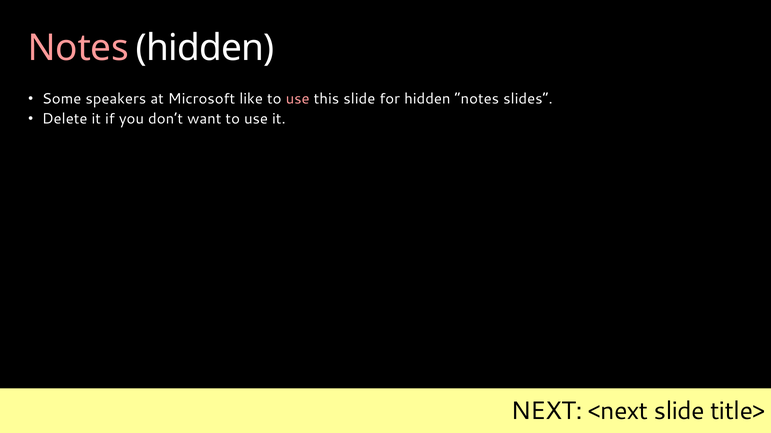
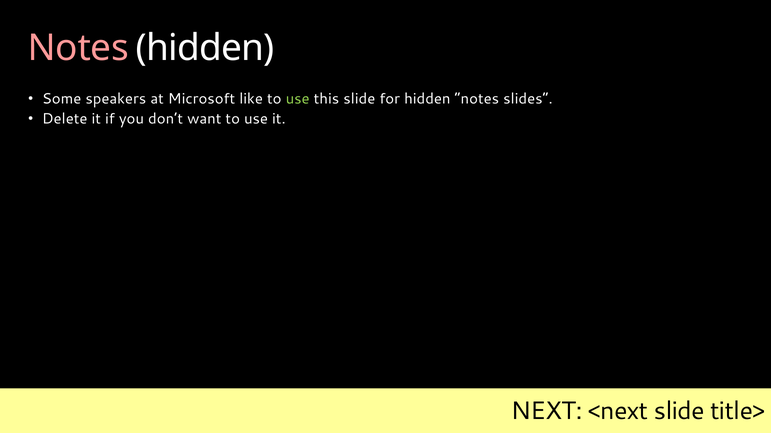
use colour: pink -> light green (298, 99)
